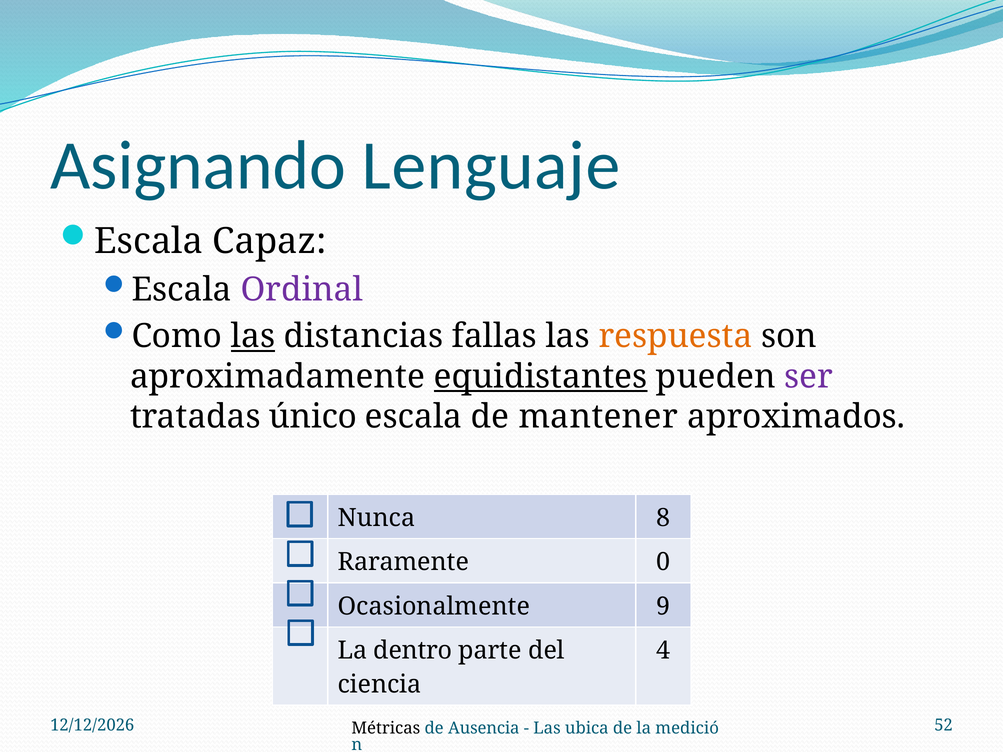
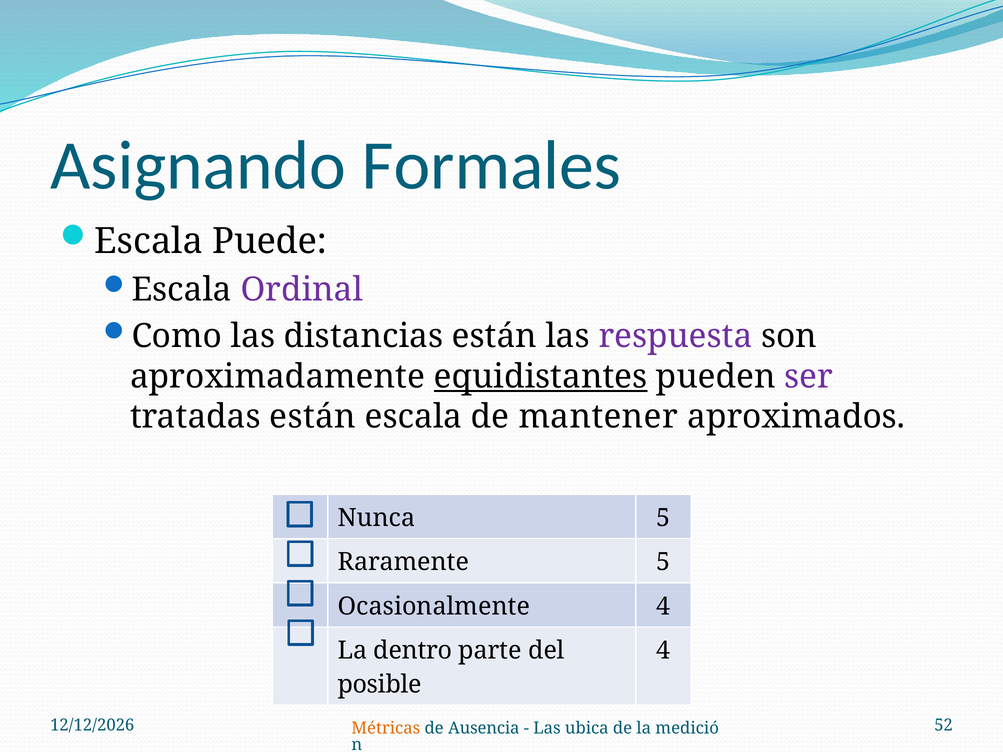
Lenguaje: Lenguaje -> Formales (491, 166)
Capaz: Capaz -> Puede (270, 241)
las underline: present -> none (253, 337)
distancias fallas: fallas -> están (494, 337)
respuesta colour: orange -> purple (675, 337)
tratadas único: único -> están (313, 417)
Nunca 8: 8 -> 5 (663, 518)
Raramente 0: 0 -> 5 (663, 562)
Ocasionalmente 9: 9 -> 4 (663, 606)
ciencia: ciencia -> posible (380, 685)
Métricas colour: black -> orange (386, 728)
